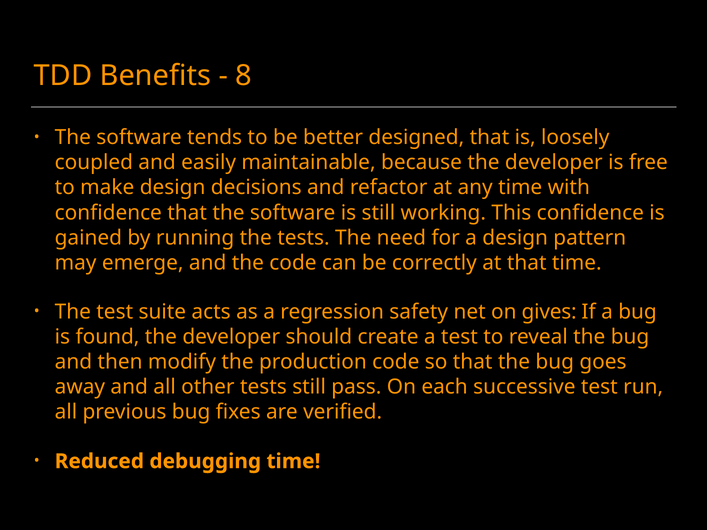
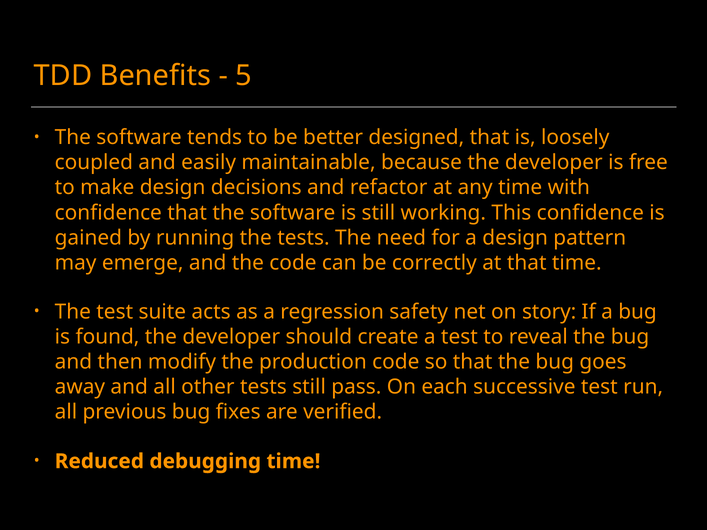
8: 8 -> 5 (244, 76)
gives: gives -> story (549, 312)
